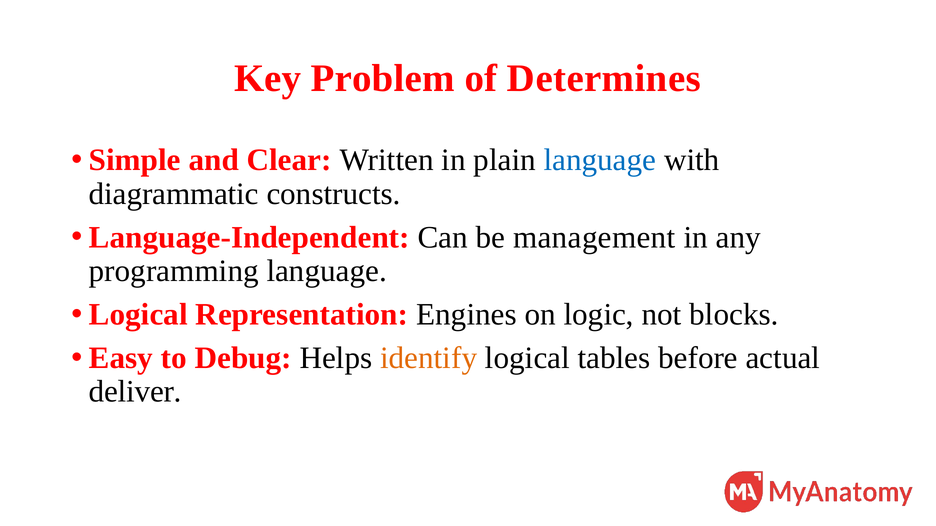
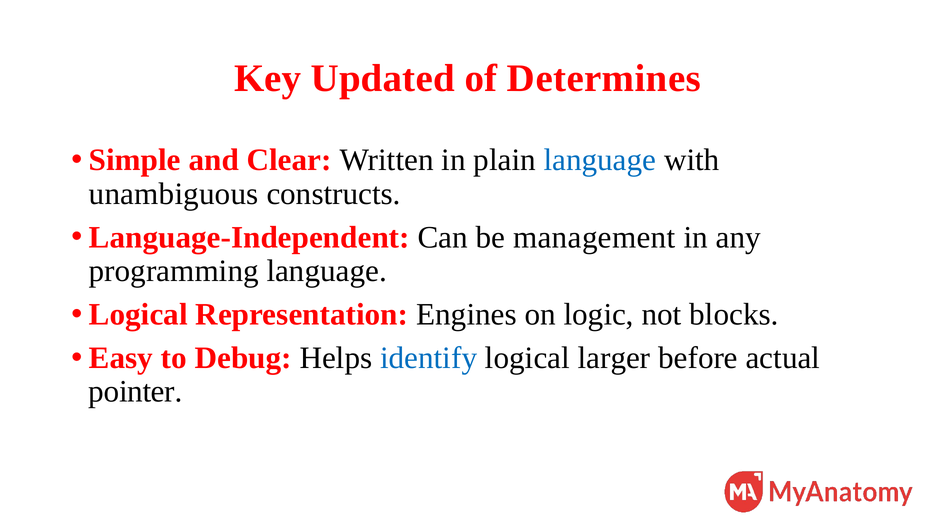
Problem: Problem -> Updated (383, 79)
diagrammatic: diagrammatic -> unambiguous (174, 194)
identify colour: orange -> blue (429, 358)
tables: tables -> larger (614, 358)
deliver: deliver -> pointer (135, 392)
